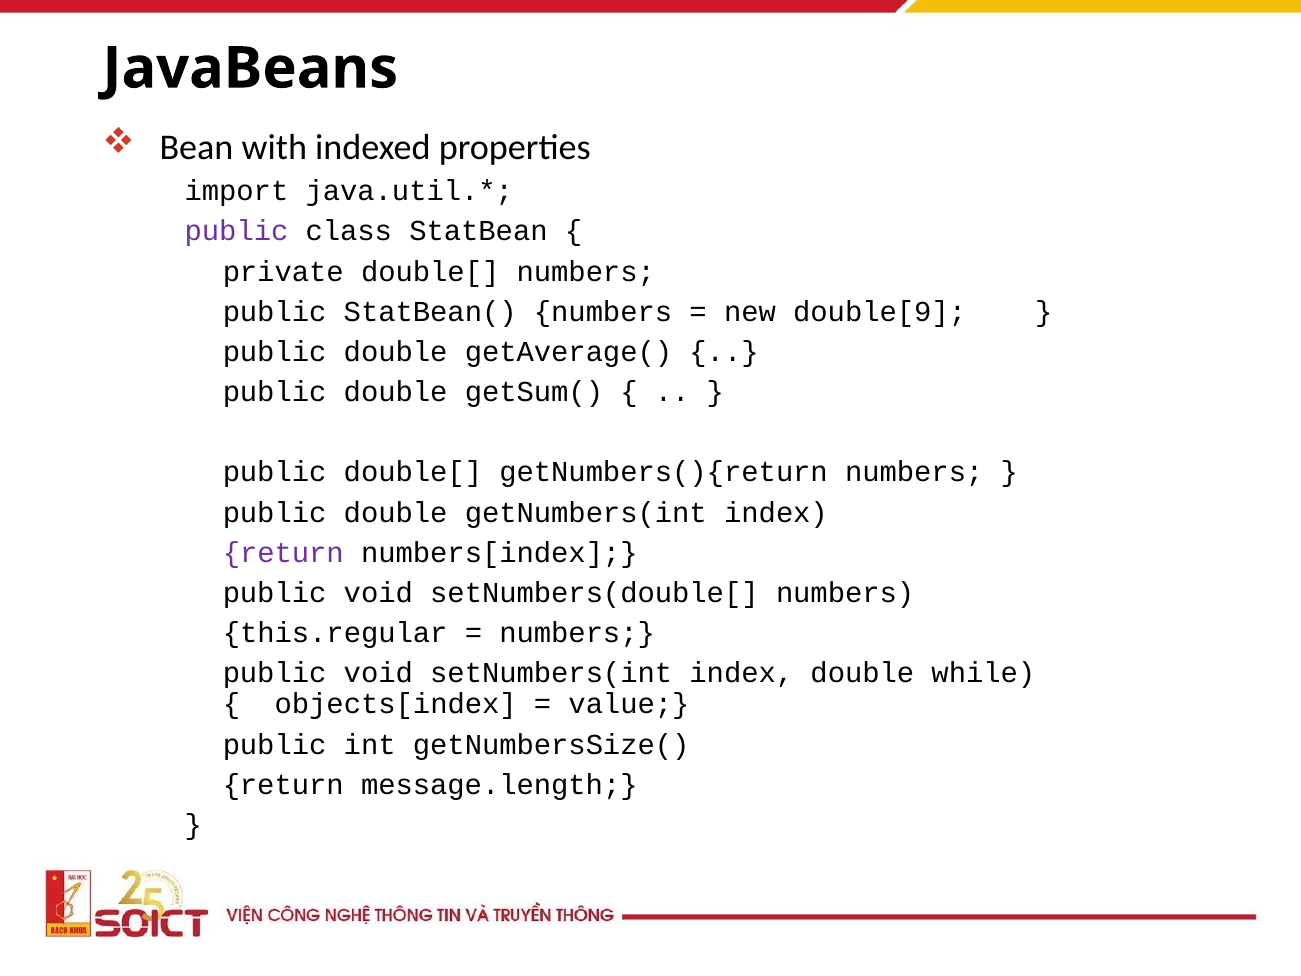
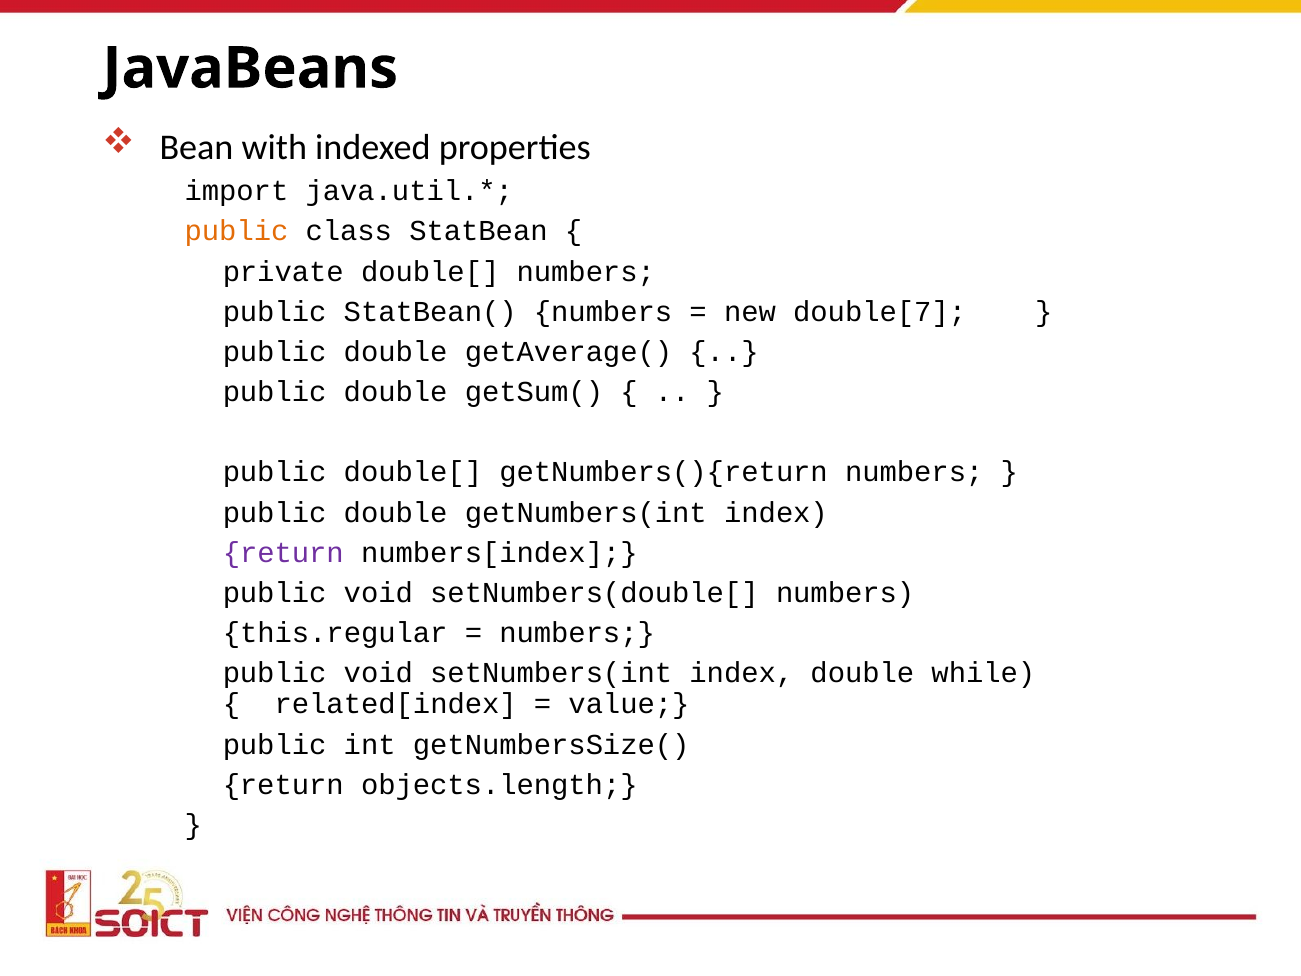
public colour: purple -> orange (237, 231)
double[9: double[9 -> double[7 (880, 312)
objects[index: objects[index -> related[index (396, 704)
message.length: message.length -> objects.length (499, 785)
